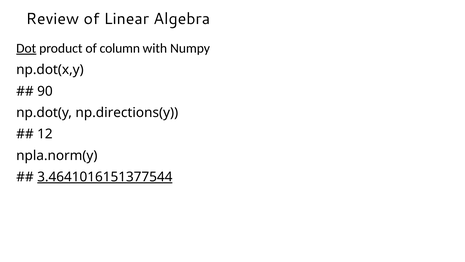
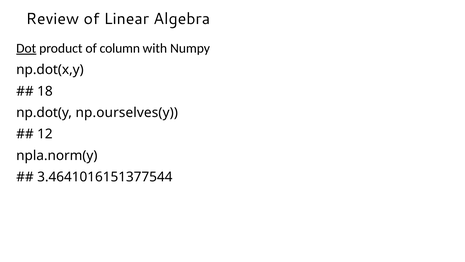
90: 90 -> 18 (45, 91)
np.directions(y: np.directions(y -> np.ourselves(y (127, 113)
3.4641016151377544 underline: present -> none (105, 177)
